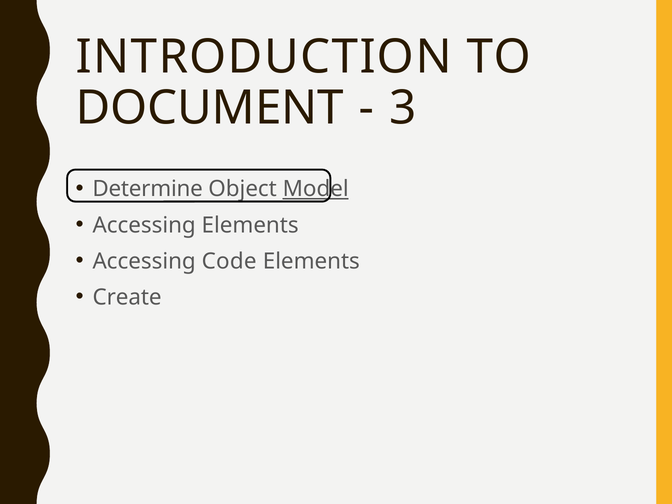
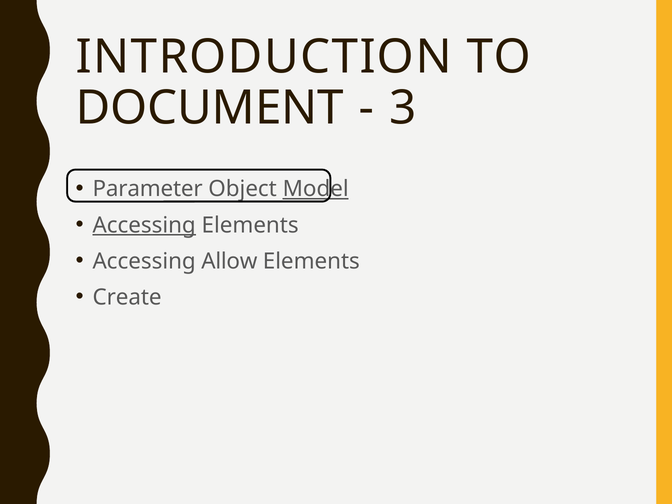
Determine: Determine -> Parameter (148, 189)
Accessing underline: none -> present (144, 225)
Code: Code -> Allow (229, 261)
